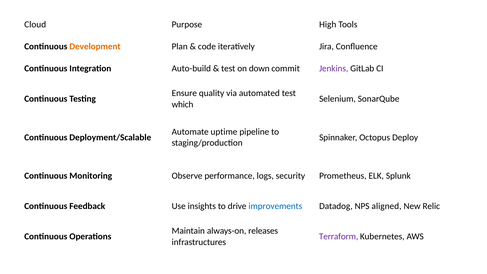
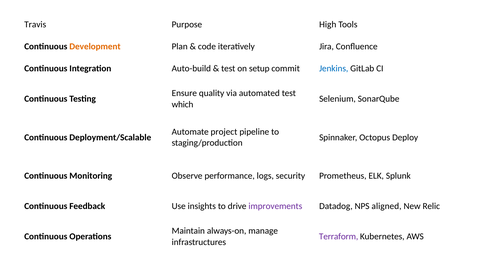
Cloud: Cloud -> Travis (35, 24)
down: down -> setup (259, 69)
Jenkins colour: purple -> blue (334, 69)
uptime: uptime -> project (224, 132)
improvements colour: blue -> purple (275, 206)
releases: releases -> manage (263, 231)
